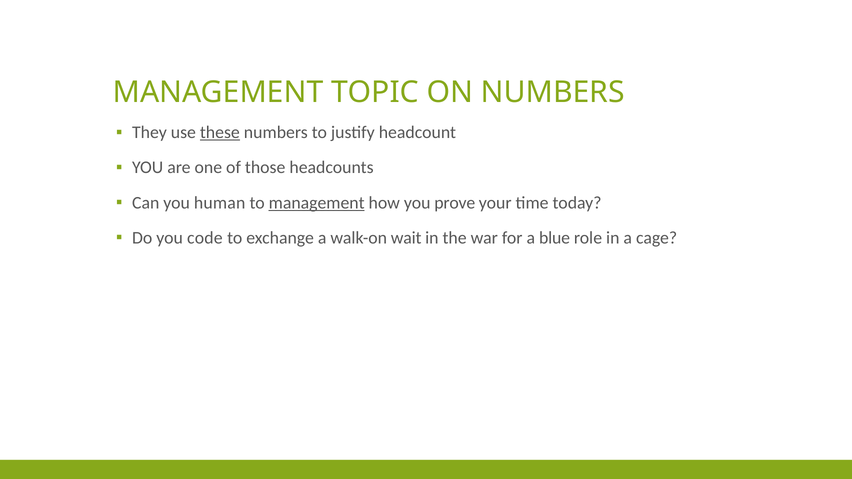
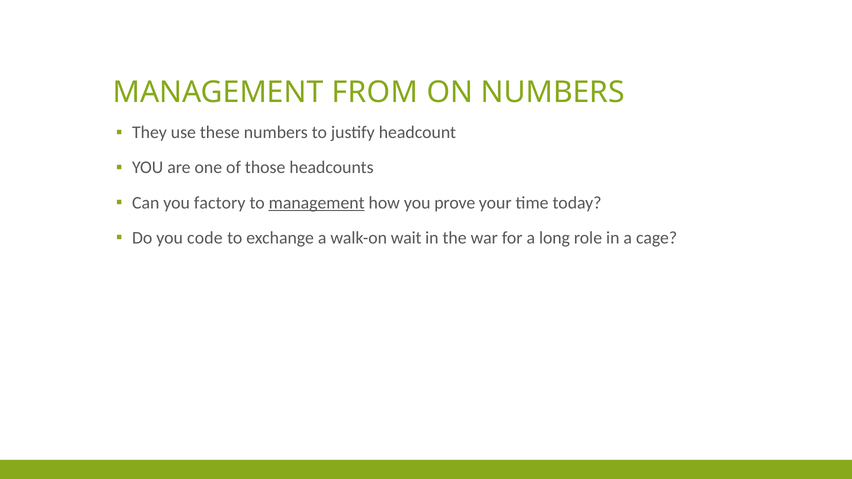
TOPIC: TOPIC -> FROM (375, 92)
these underline: present -> none (220, 133)
human: human -> factory (220, 203)
blue: blue -> long (555, 238)
